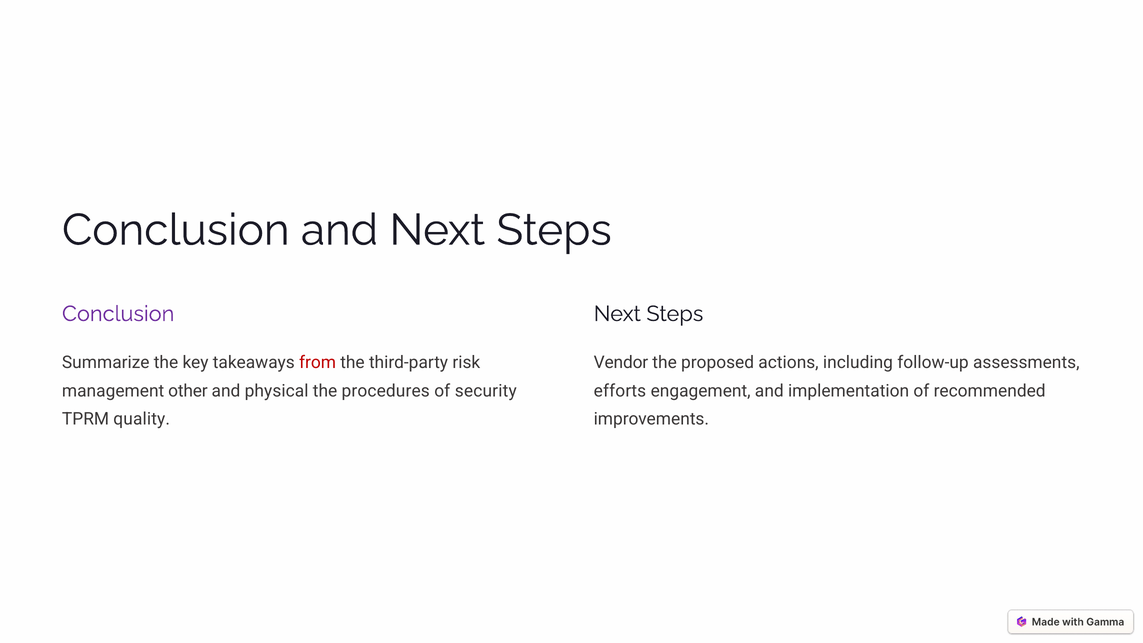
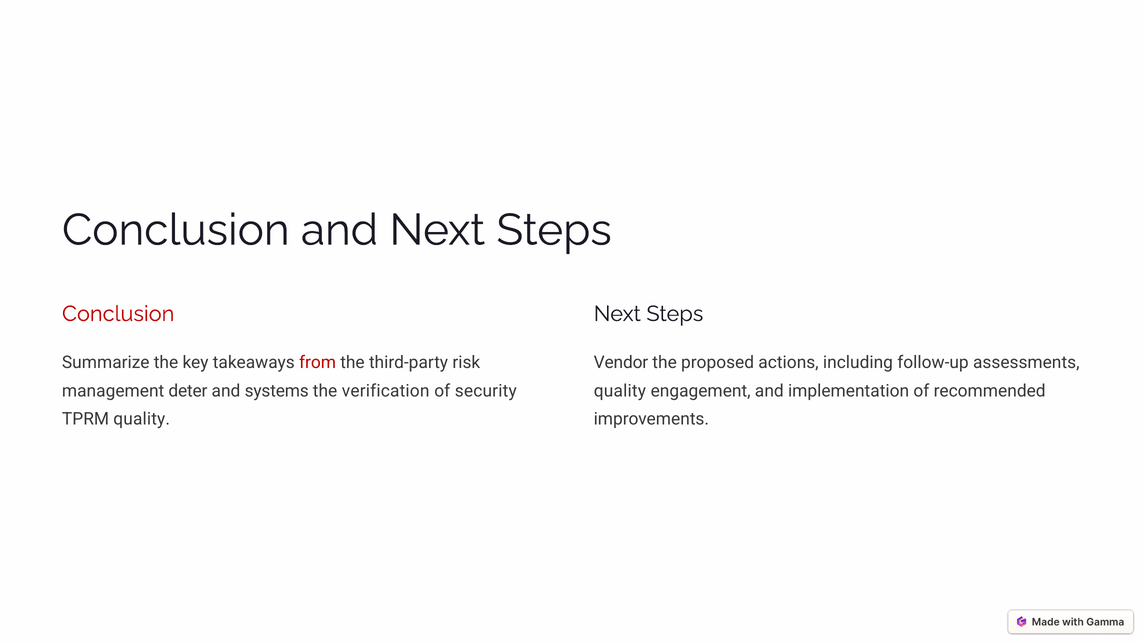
Conclusion colour: purple -> red (118, 314)
other: other -> deter (188, 391)
physical: physical -> systems (277, 391)
procedures: procedures -> verification (386, 391)
efforts: efforts -> quality (620, 391)
